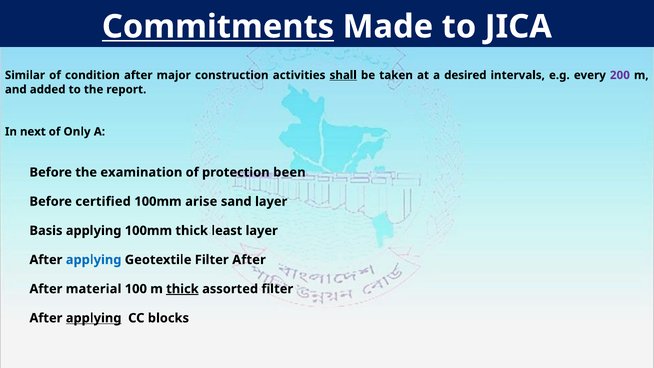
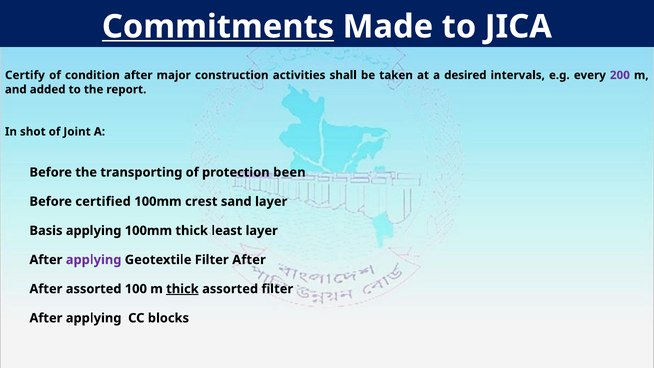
Similar: Similar -> Certify (25, 75)
shall underline: present -> none (343, 75)
next: next -> shot (33, 132)
Only: Only -> Joint (77, 132)
examination: examination -> transporting (141, 172)
arise: arise -> crest (201, 201)
applying colour: blue -> purple (94, 260)
After material: material -> assorted (94, 289)
applying underline: present -> none (94, 318)
